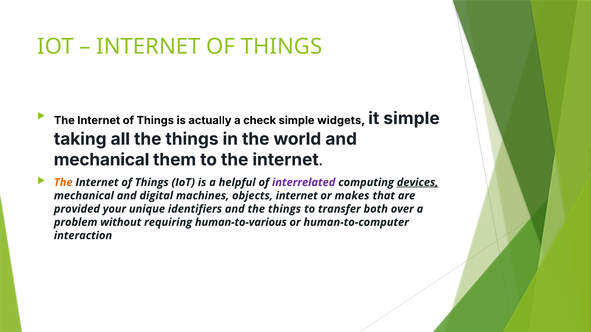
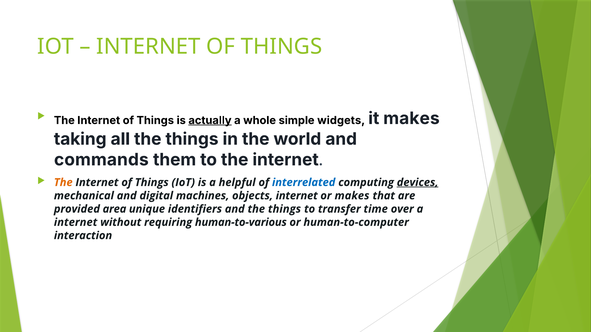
actually underline: none -> present (210, 121)
check: check -> whole (260, 121)
it simple: simple -> makes (411, 119)
mechanical: mechanical -> commands (101, 160)
interrelated colour: purple -> blue (304, 183)
your: your -> area (114, 209)
both: both -> time (376, 209)
problem: problem -> internet (76, 223)
